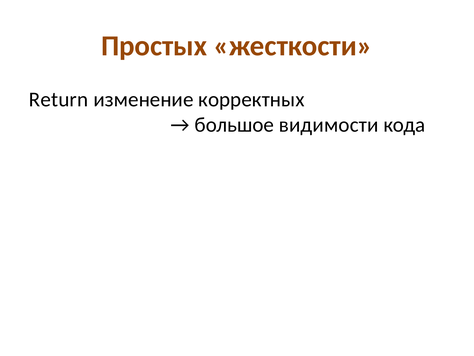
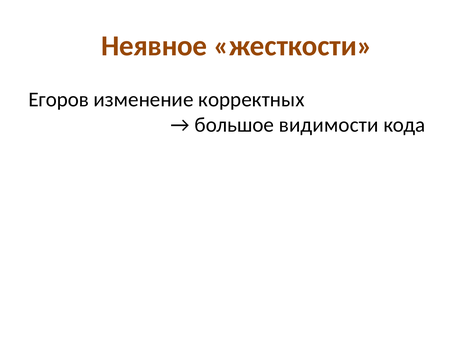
Простых: Простых -> Неявное (154, 46)
Return: Return -> Егоров (59, 99)
